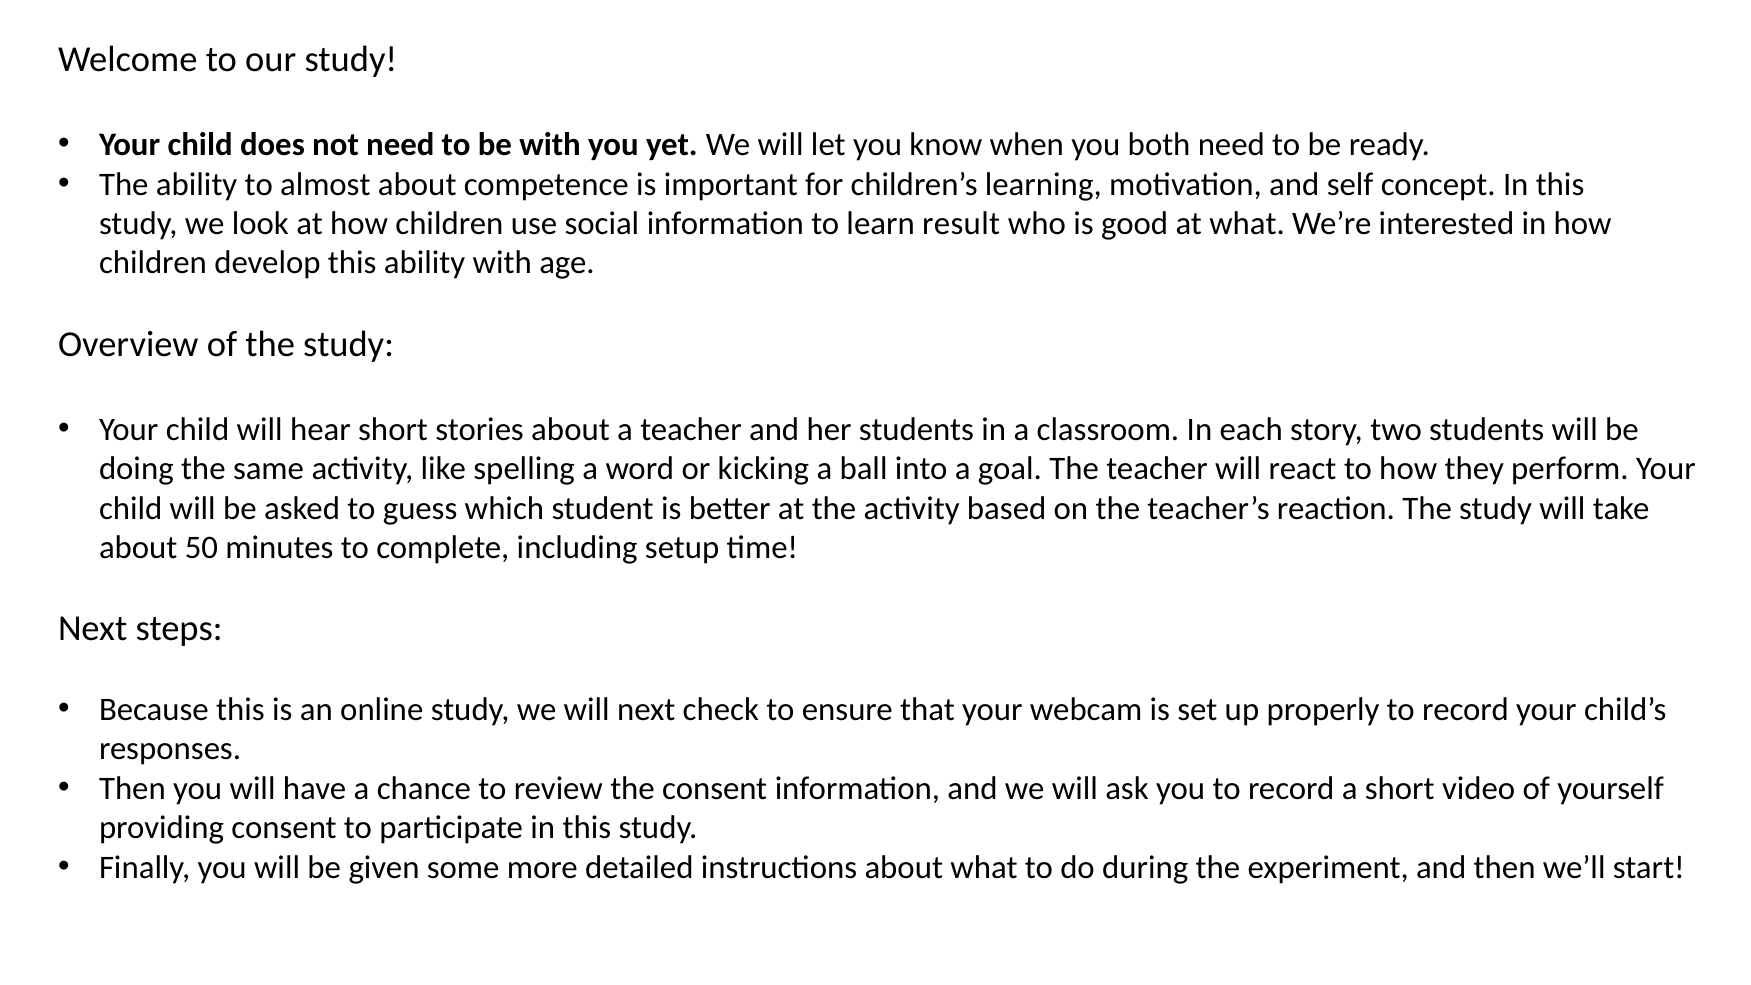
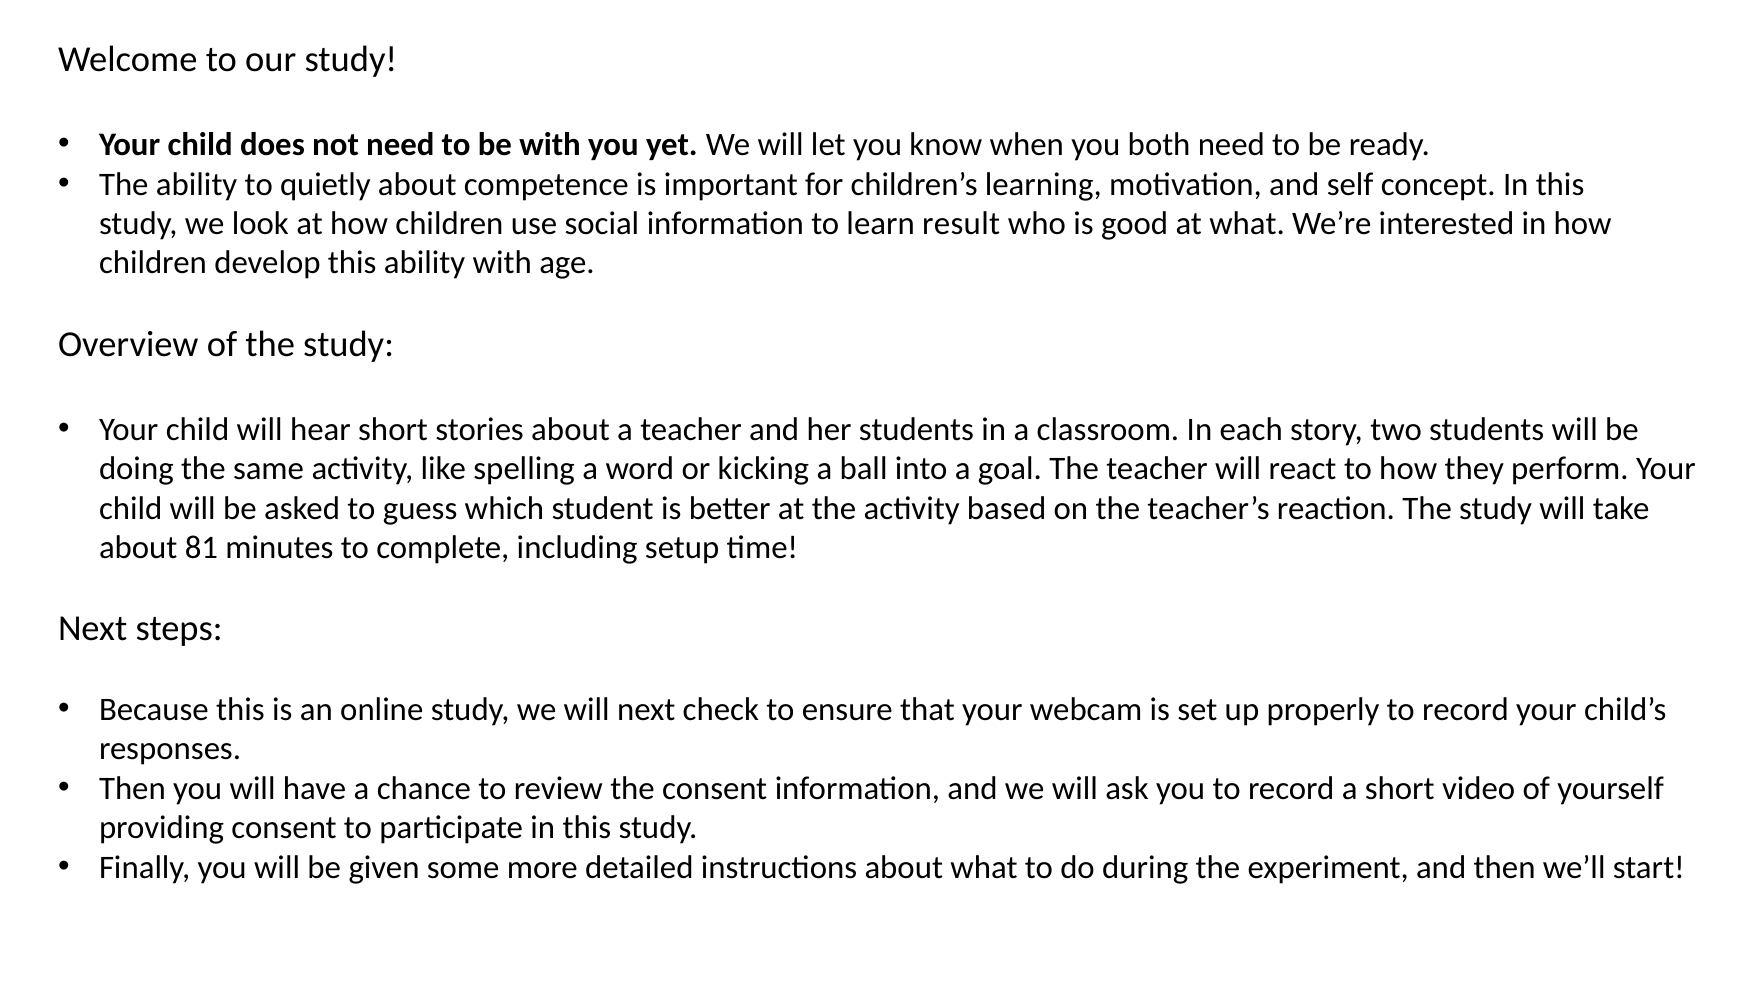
almost: almost -> quietly (325, 184)
50: 50 -> 81 (201, 548)
